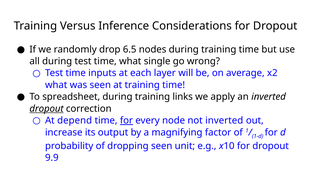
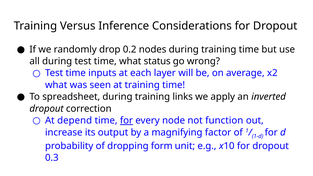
6.5: 6.5 -> 0.2 (130, 49)
single: single -> status (157, 61)
dropout underline: present -> none (47, 109)
not inverted: inverted -> function (224, 121)
dropping seen: seen -> form (162, 146)
9.9: 9.9 -> 0.3 (52, 158)
